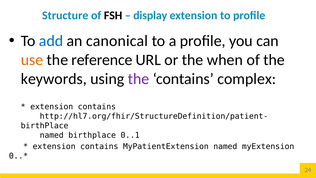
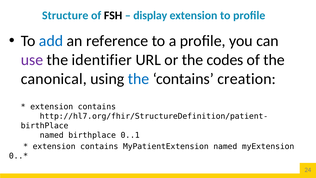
canonical: canonical -> reference (117, 41)
use colour: orange -> purple (32, 60)
reference: reference -> identifier (102, 60)
when: when -> codes (225, 60)
keywords: keywords -> canonical (54, 79)
the colour: purple -> blue (139, 79)
complex: complex -> creation (247, 79)
